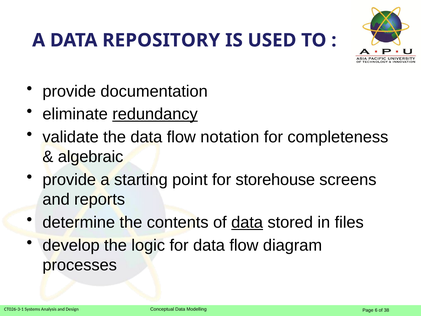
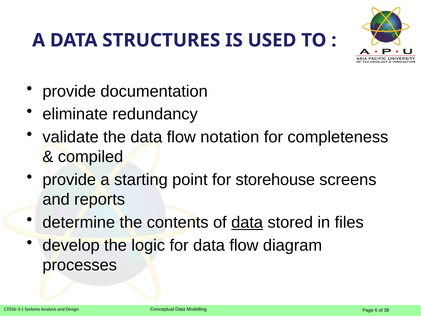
REPOSITORY: REPOSITORY -> STRUCTURES (161, 40)
redundancy underline: present -> none (155, 114)
algebraic: algebraic -> compiled (91, 157)
